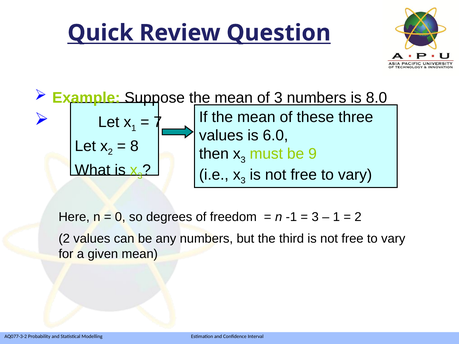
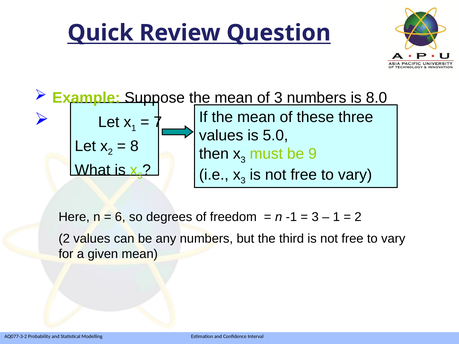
6.0: 6.0 -> 5.0 (275, 136)
0: 0 -> 6 (120, 217)
